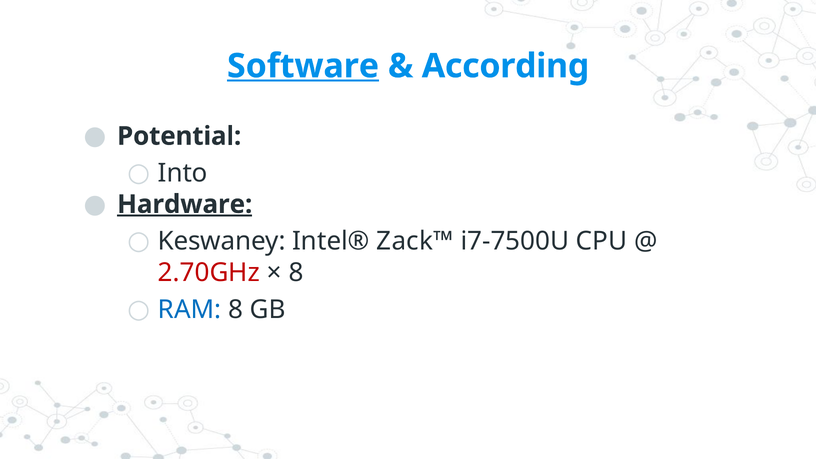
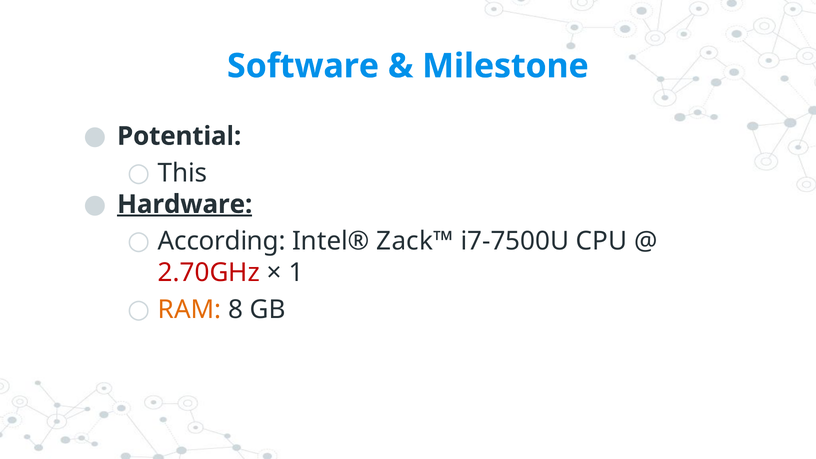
Software underline: present -> none (303, 66)
According: According -> Milestone (505, 66)
Into: Into -> This (183, 173)
Keswaney: Keswaney -> According (222, 241)
8: 8 -> 1 (296, 273)
RAM colour: blue -> orange (190, 309)
